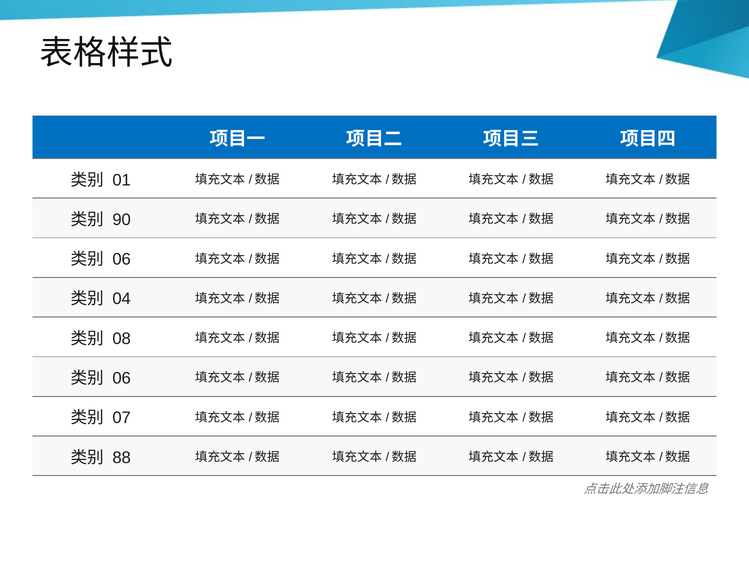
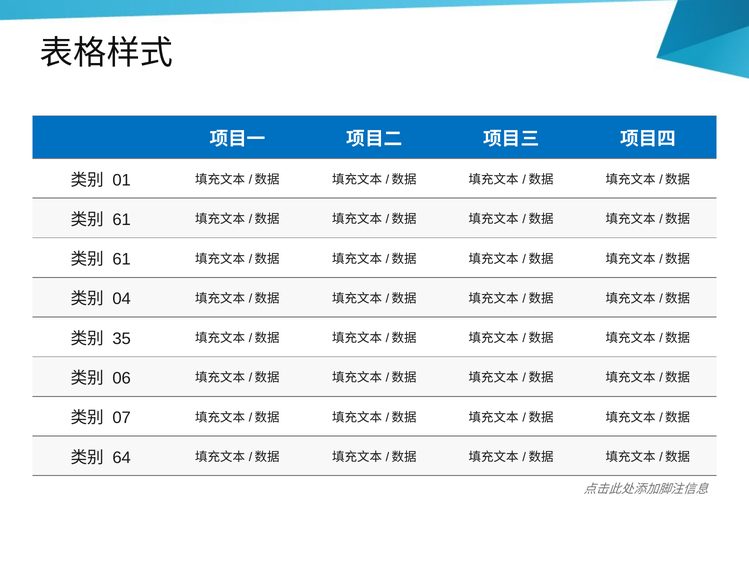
90: 90 -> 61 (122, 220)
06: 06 -> 61 (122, 259)
08: 08 -> 35 (122, 338)
88: 88 -> 64 (122, 457)
